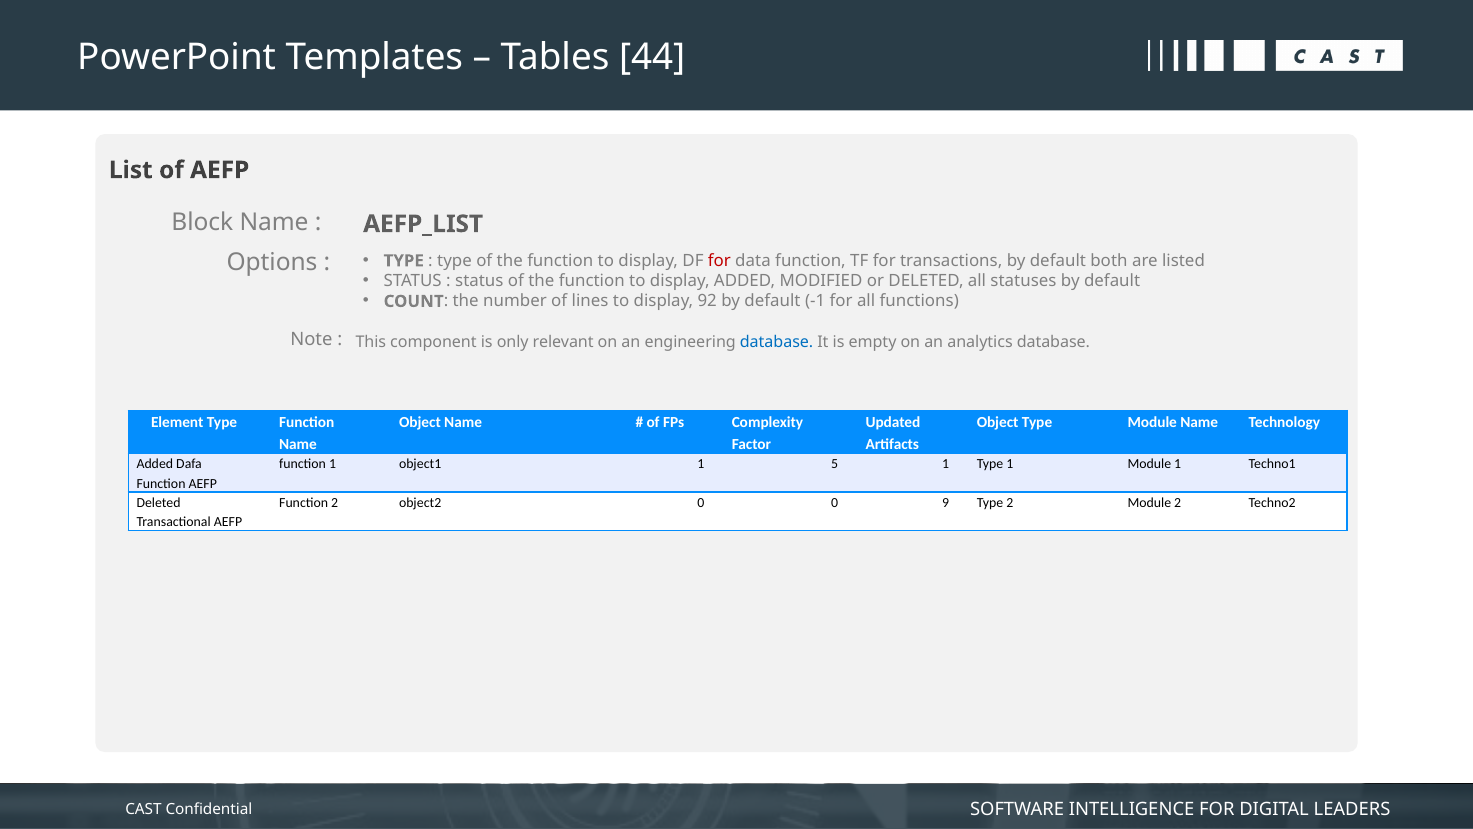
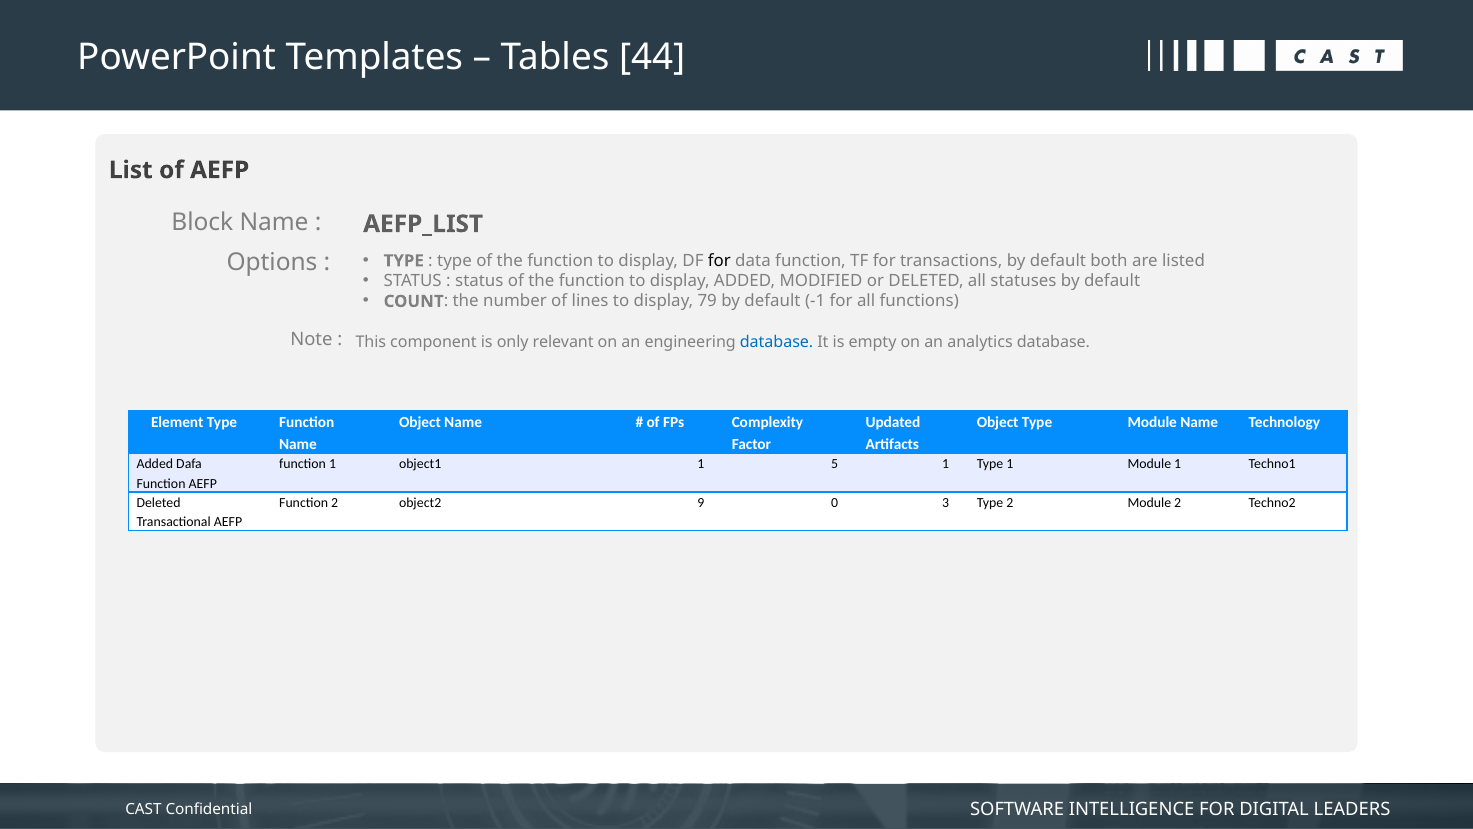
for colour: red -> black (719, 261)
92: 92 -> 79 (707, 301)
object2 0: 0 -> 9 (701, 503)
9: 9 -> 3 (946, 503)
